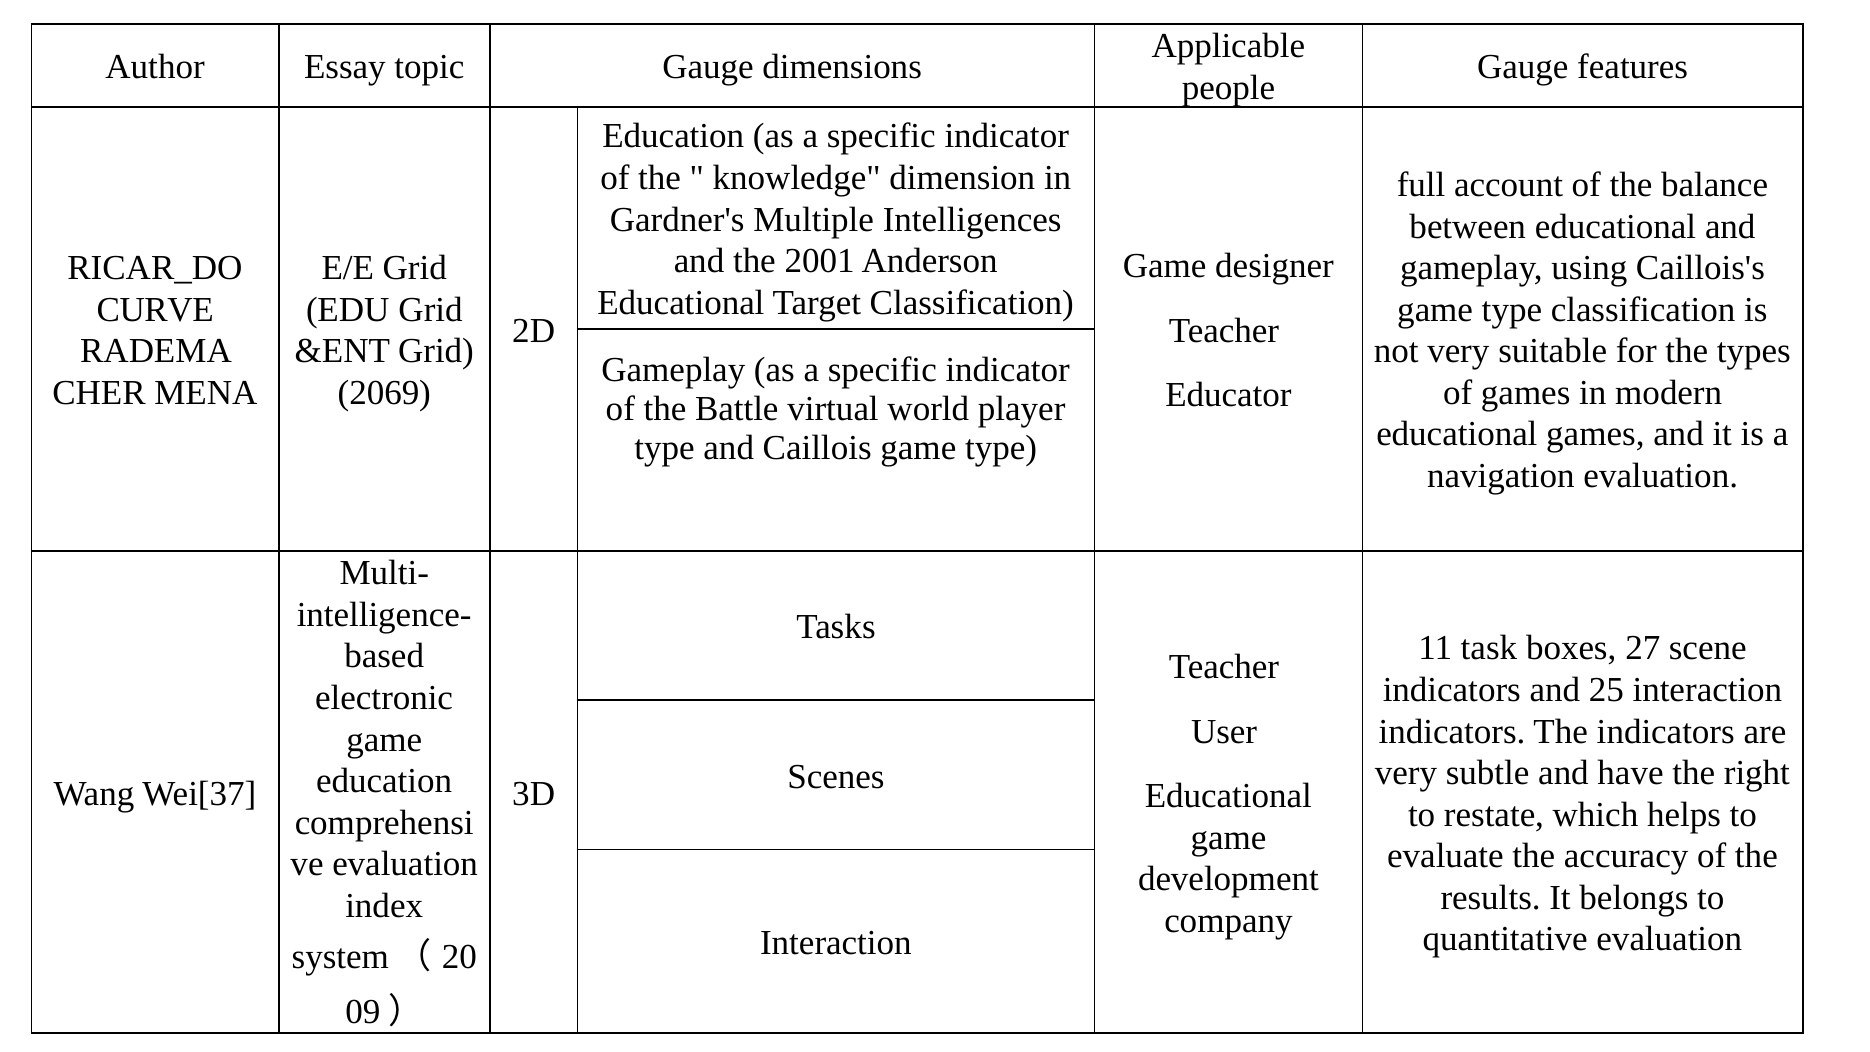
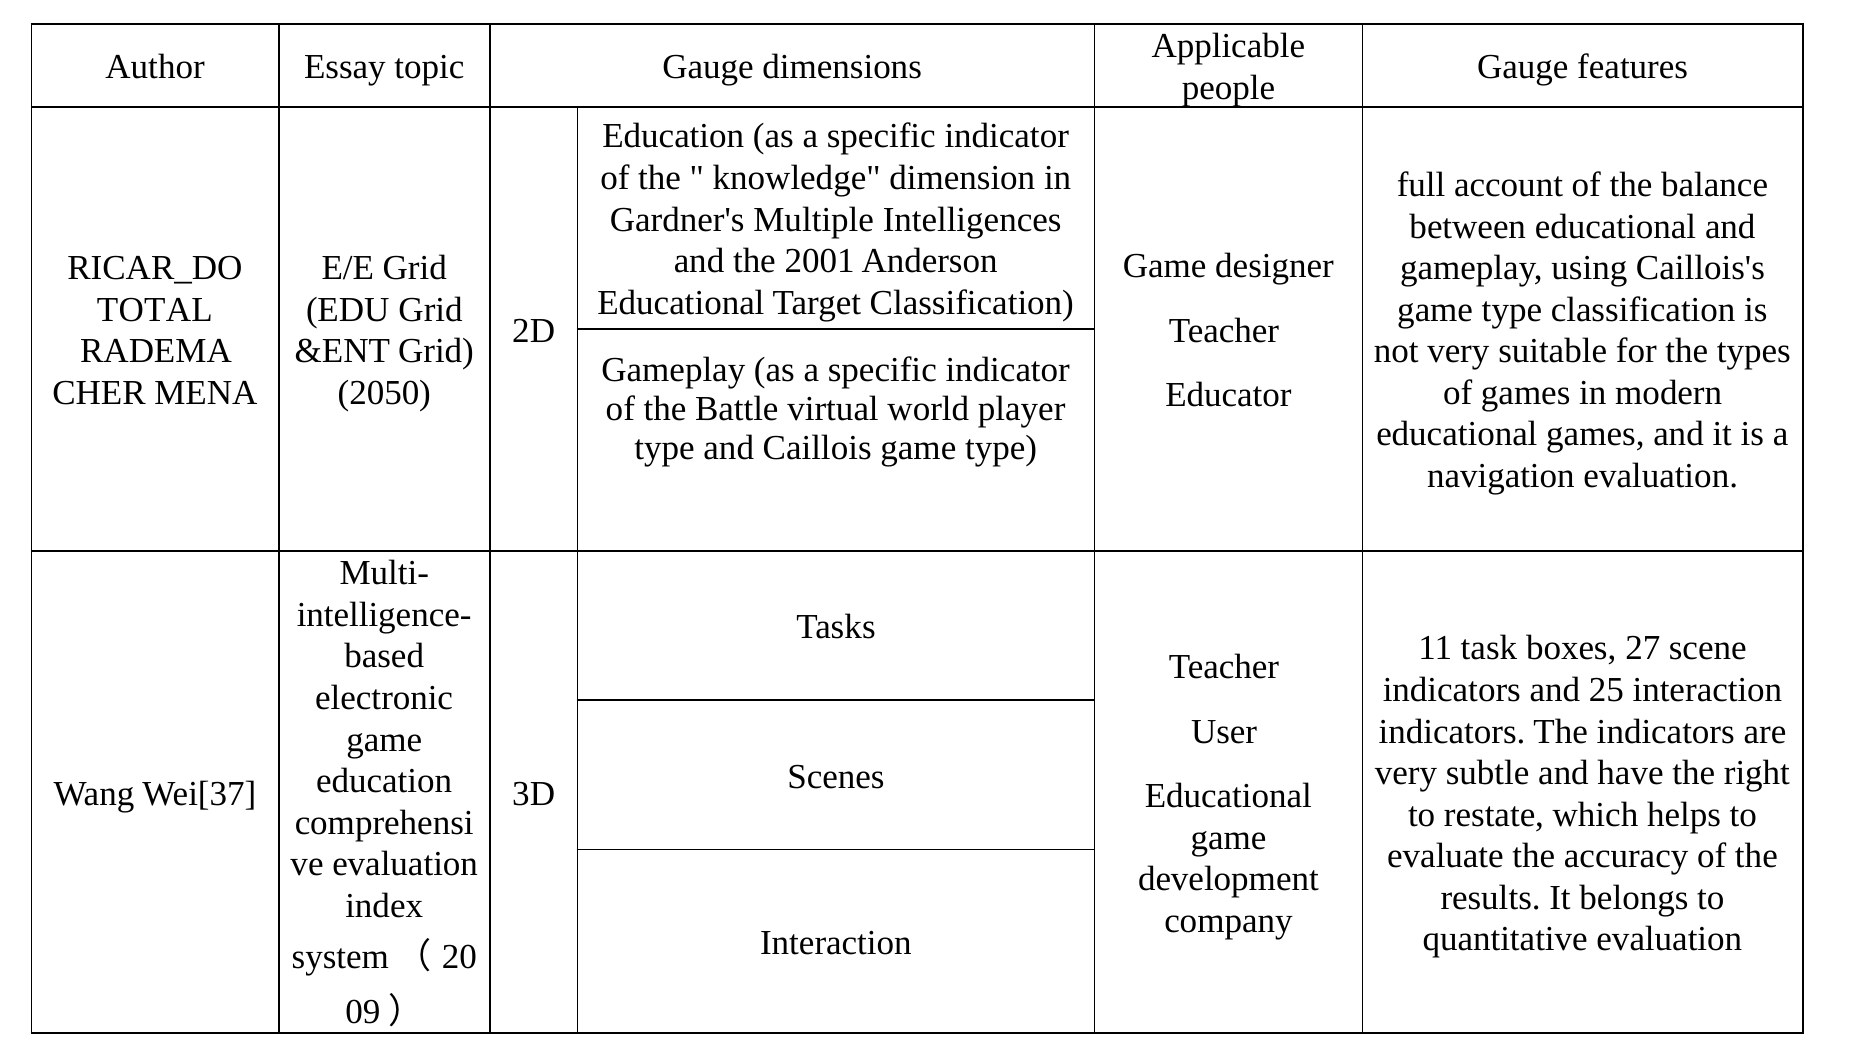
CURVE: CURVE -> TOTAL (155, 310)
2069: 2069 -> 2050 (384, 393)
